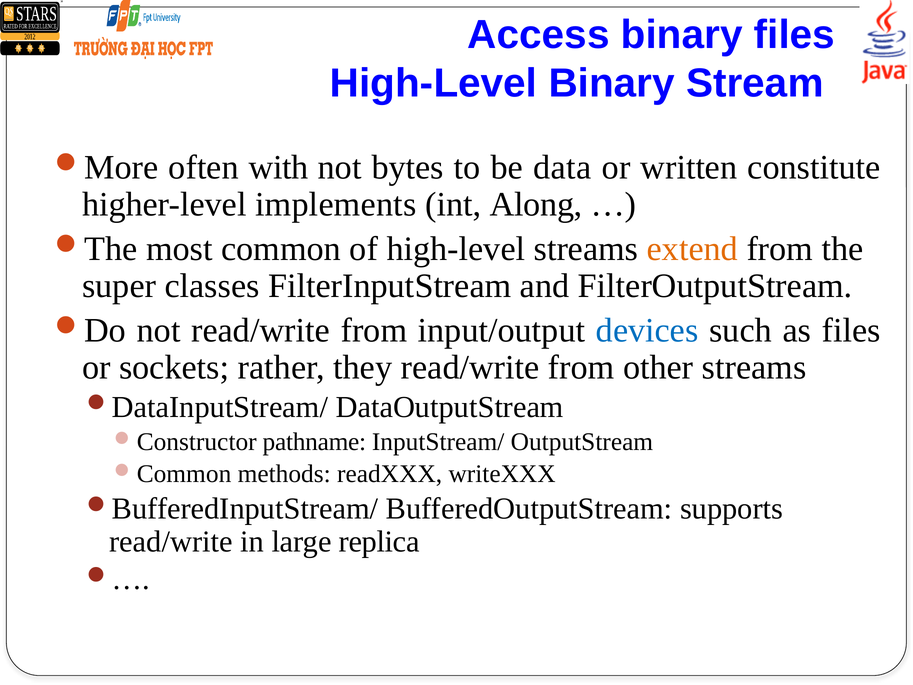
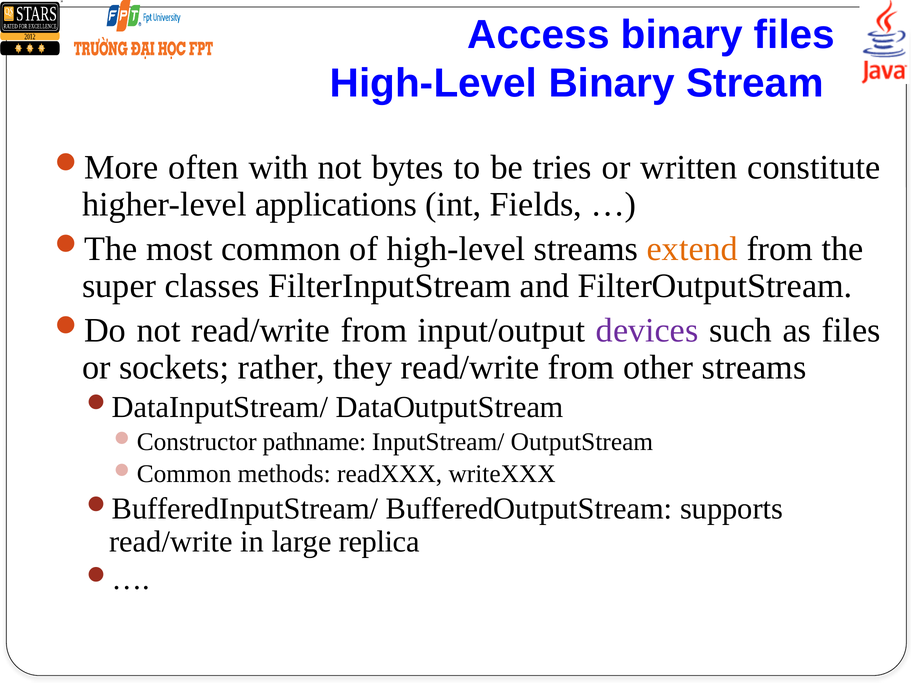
data: data -> tries (562, 167)
implements: implements -> applications (336, 204)
Along: Along -> Fields (536, 204)
devices colour: blue -> purple (647, 330)
